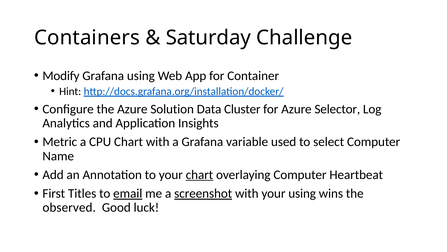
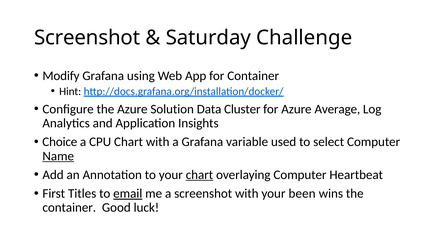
Containers: Containers -> Screenshot (87, 38)
Selector: Selector -> Average (337, 109)
Metric: Metric -> Choice (60, 142)
Name underline: none -> present (58, 156)
screenshot underline: present -> none (203, 193)
your using: using -> been (302, 193)
observed: observed -> container (69, 207)
